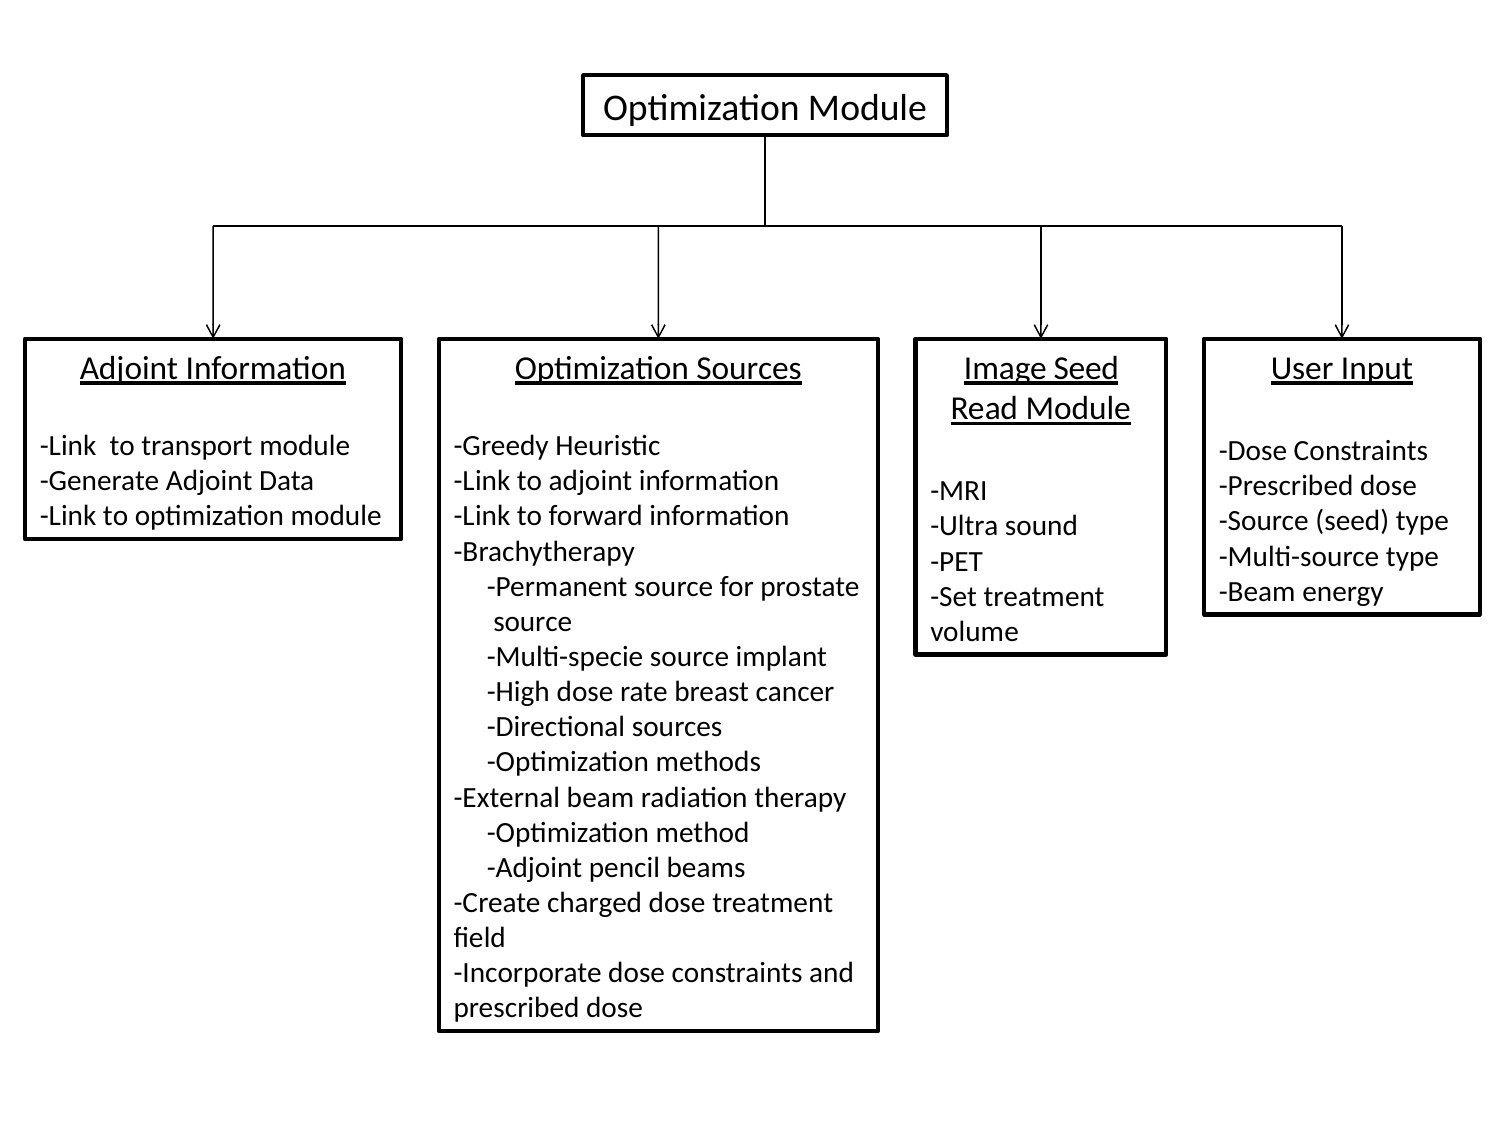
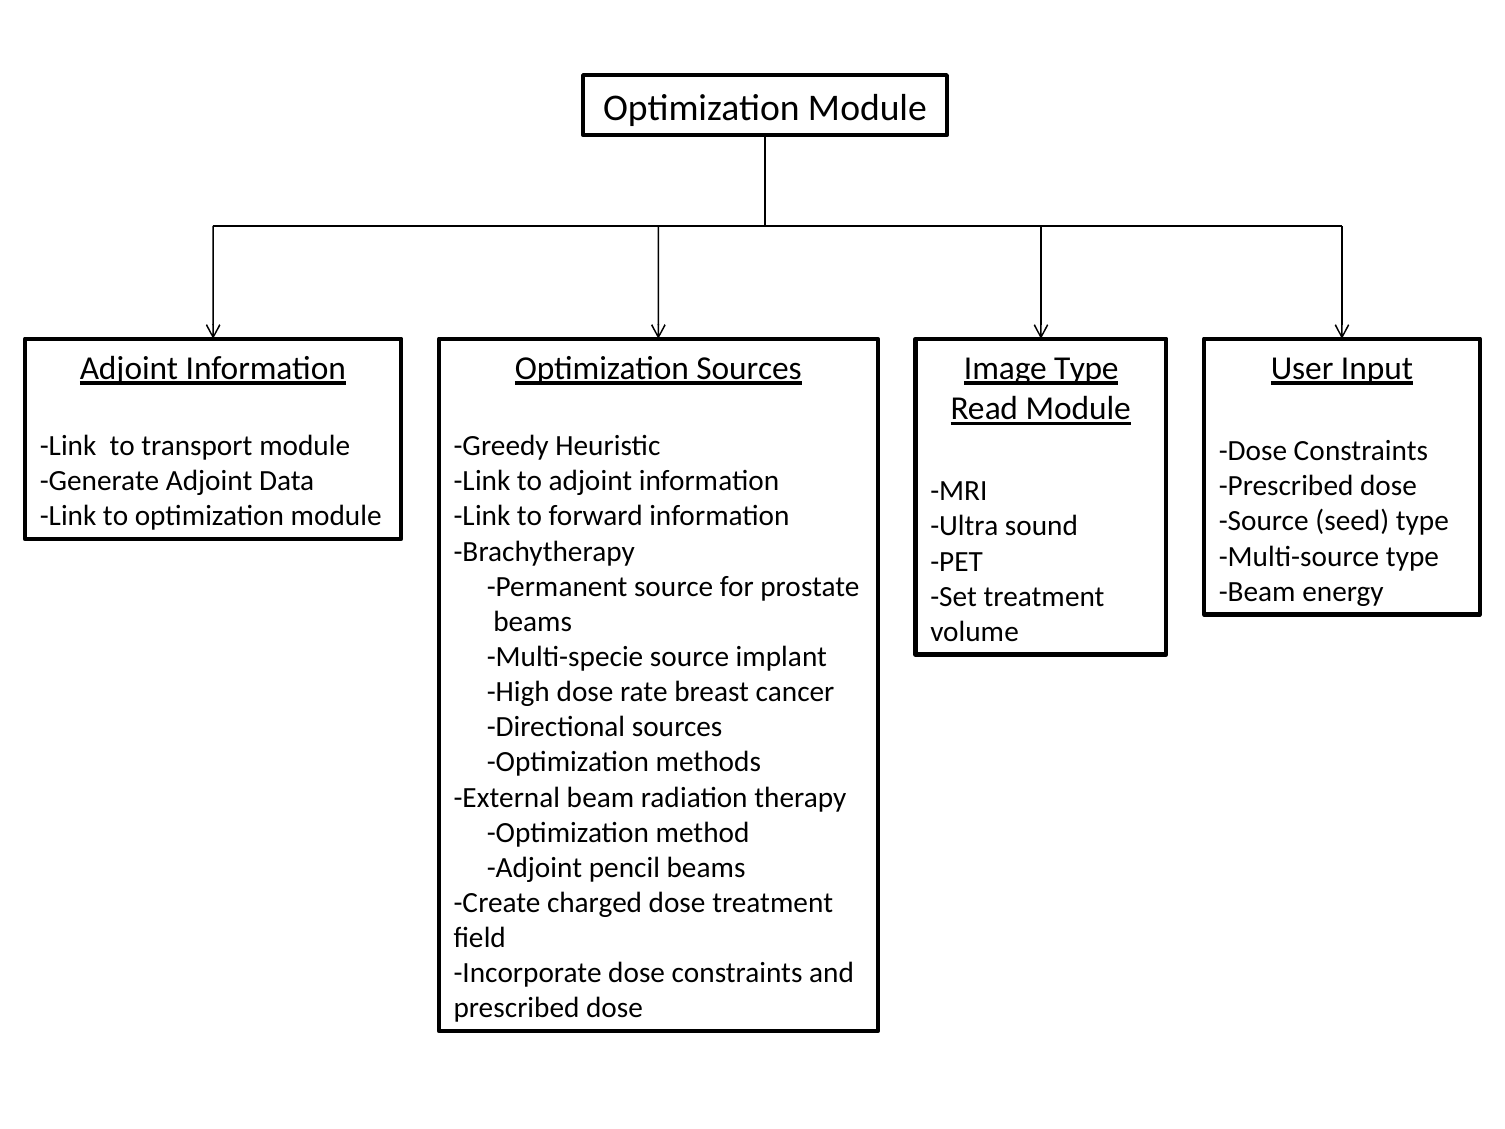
Image Seed: Seed -> Type (1086, 368)
source: source -> beams (533, 622)
